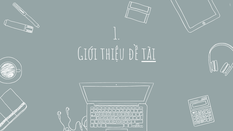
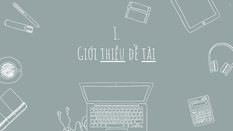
thiệu underline: none -> present (113, 54)
